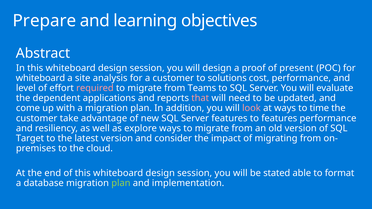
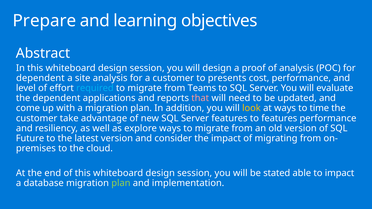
of present: present -> analysis (297, 68)
whiteboard: whiteboard -> dependent (40, 78)
solutions: solutions -> presents (227, 78)
required colour: pink -> light blue (95, 88)
look colour: pink -> yellow (251, 108)
Target: Target -> Future (30, 138)
to format: format -> impact (340, 173)
